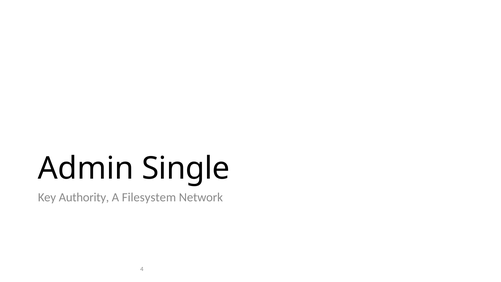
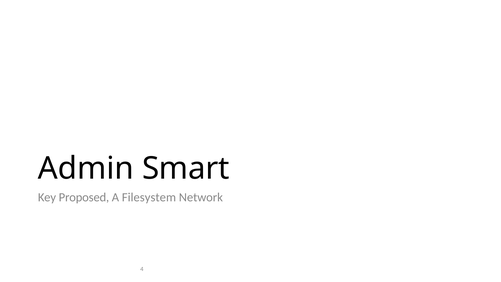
Single: Single -> Smart (186, 168)
Authority: Authority -> Proposed (84, 197)
